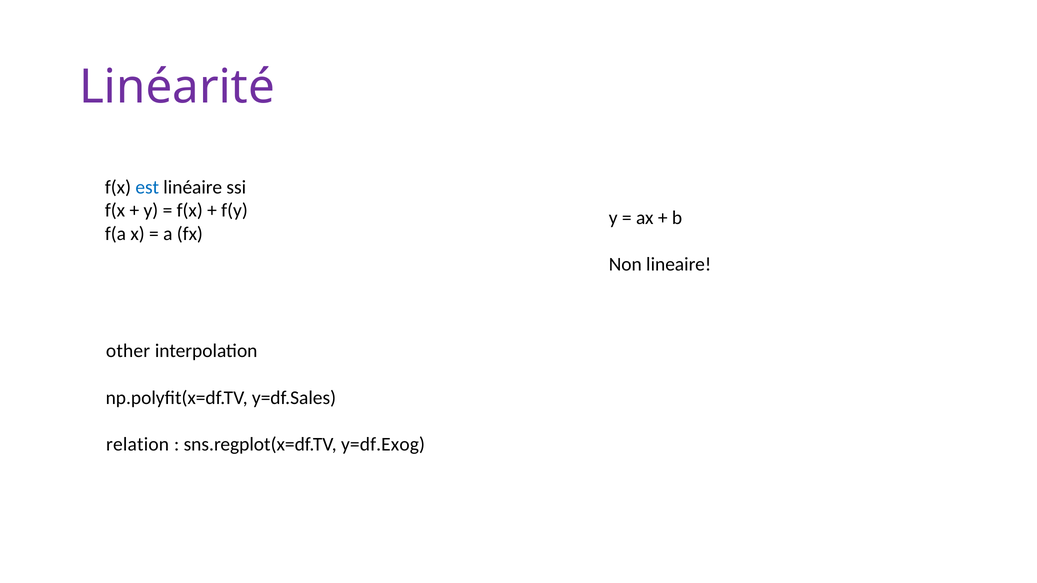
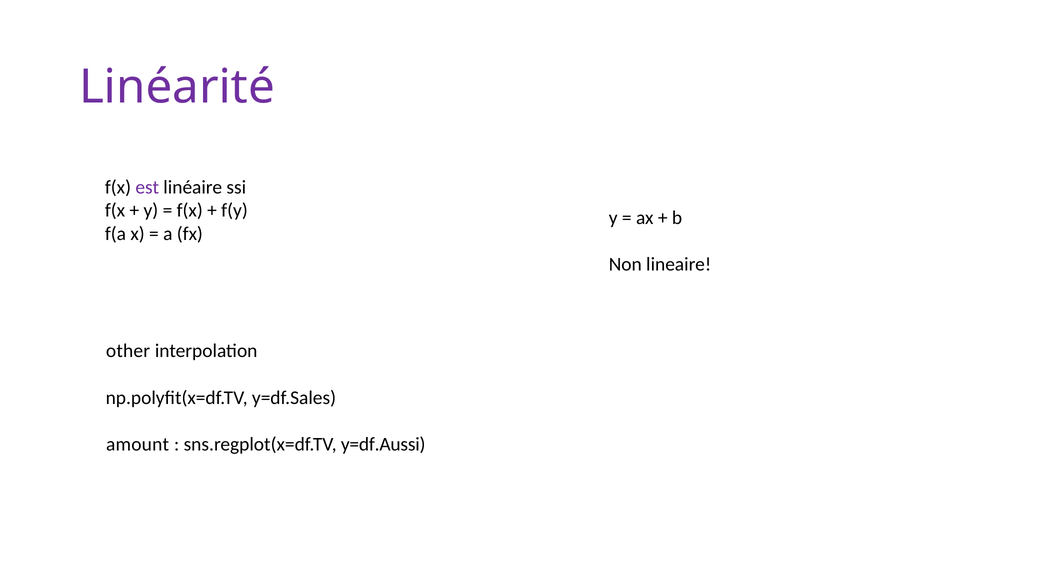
est colour: blue -> purple (147, 187)
relation: relation -> amount (138, 445)
y=df.Exog: y=df.Exog -> y=df.Aussi (383, 445)
